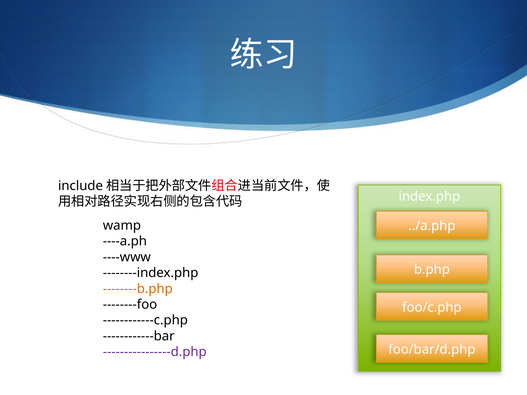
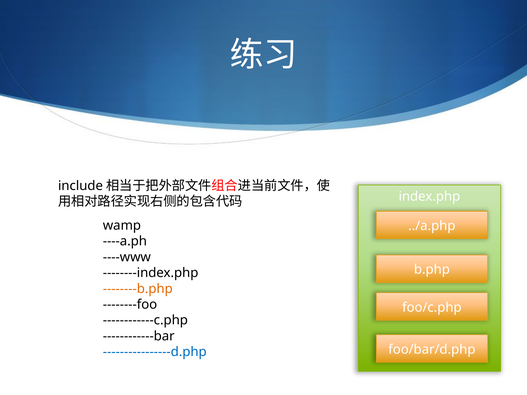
----------------d.php colour: purple -> blue (155, 352)
